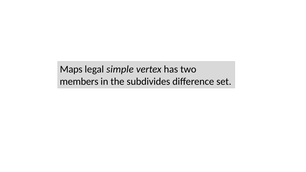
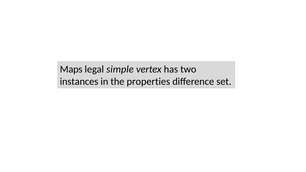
members: members -> instances (79, 82)
subdivides: subdivides -> properties (148, 82)
